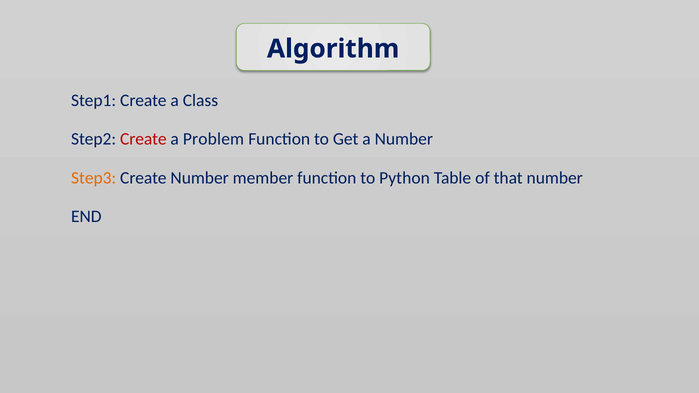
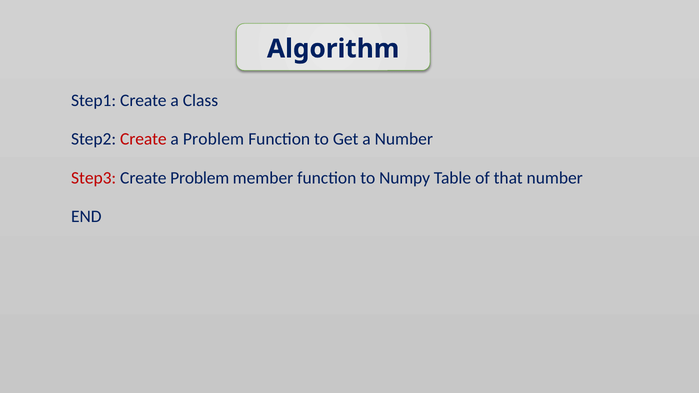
Step3 colour: orange -> red (94, 178)
Create Number: Number -> Problem (200, 178)
Python: Python -> Numpy (405, 178)
